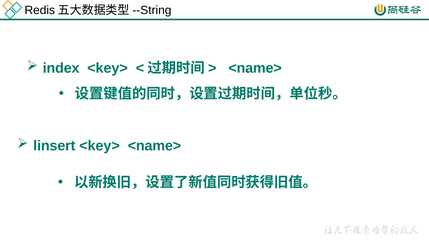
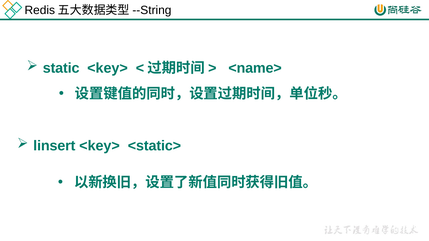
index: index -> static (61, 68)
<key> <name>: <name> -> <static> (154, 146)
